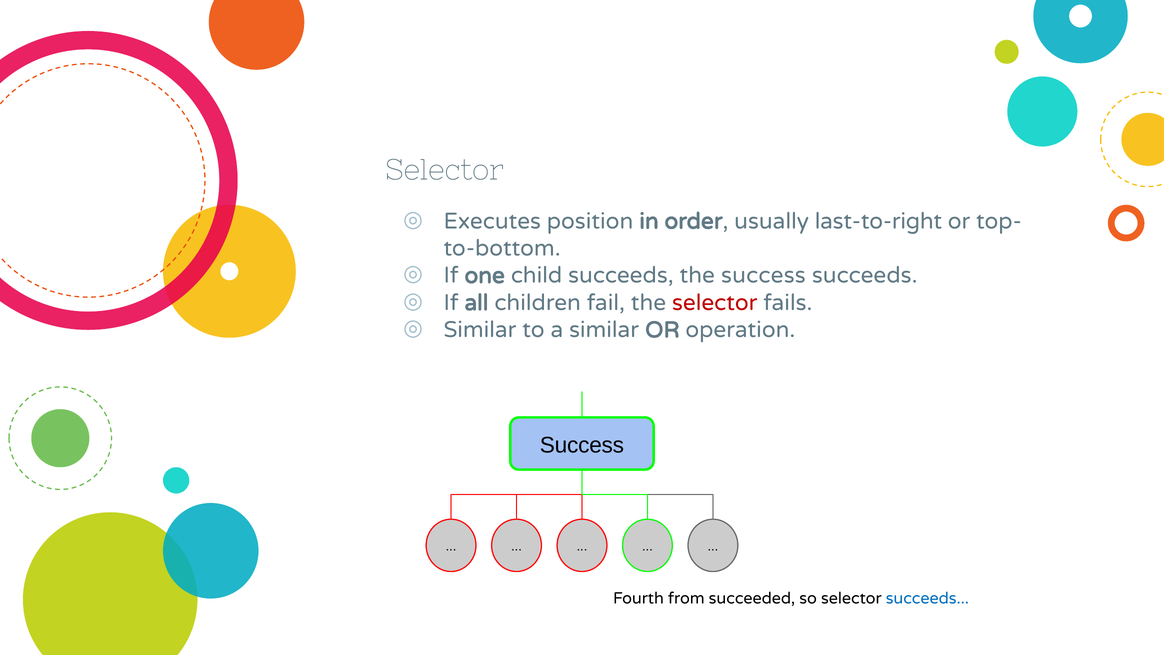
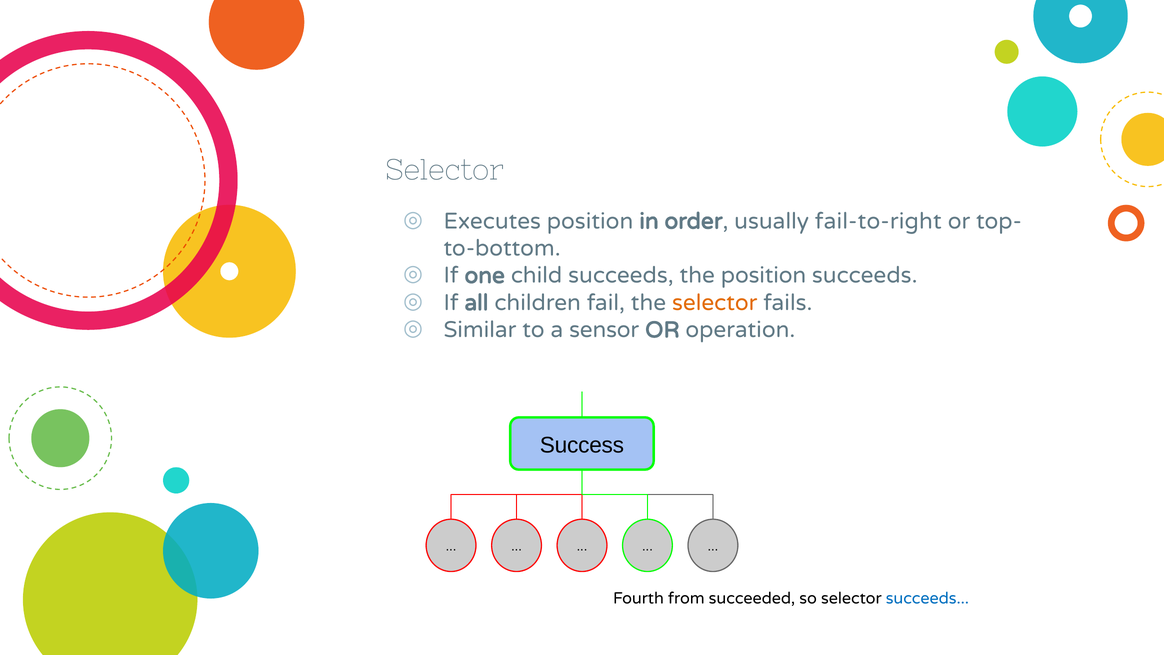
last-to-right: last-to-right -> fail-to-right (878, 221)
the success: success -> position (764, 275)
selector colour: red -> orange (715, 303)
a similar: similar -> sensor (604, 330)
